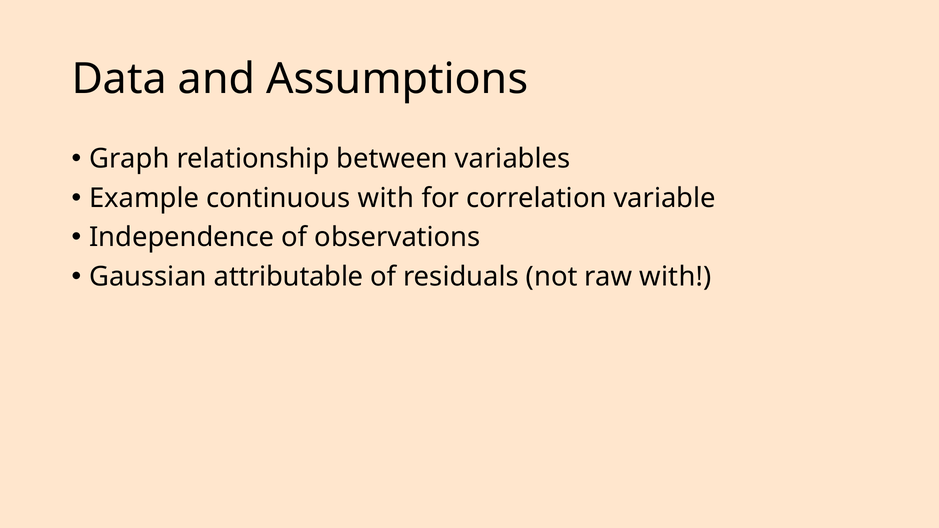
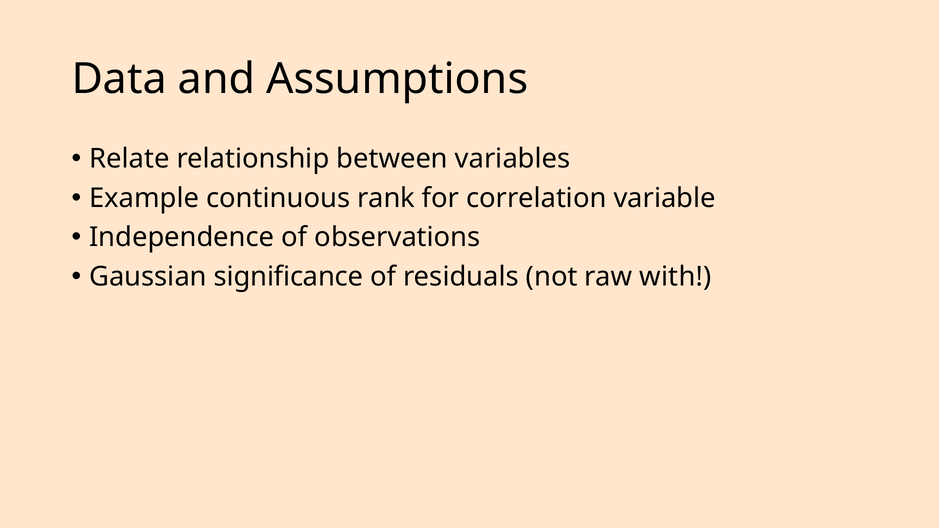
Graph: Graph -> Relate (129, 159)
continuous with: with -> rank (386, 198)
attributable: attributable -> significance (289, 277)
